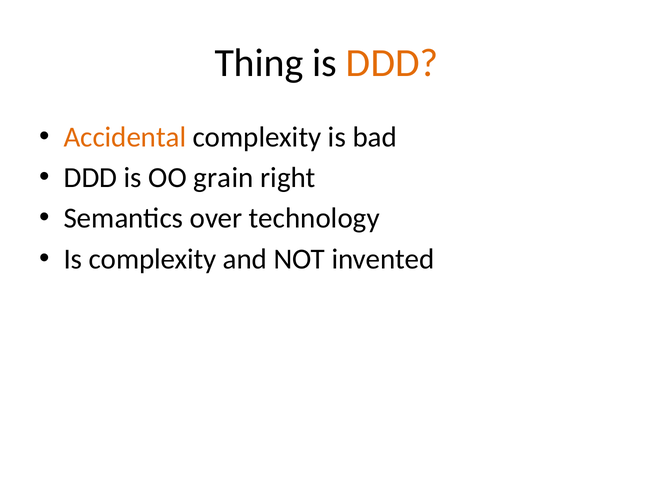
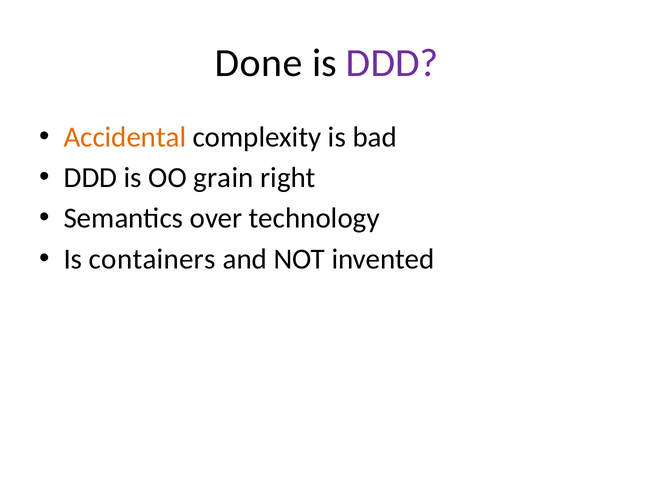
Thing: Thing -> Done (259, 63)
DDD colour: orange -> purple (392, 63)
Is complexity: complexity -> containers (152, 259)
